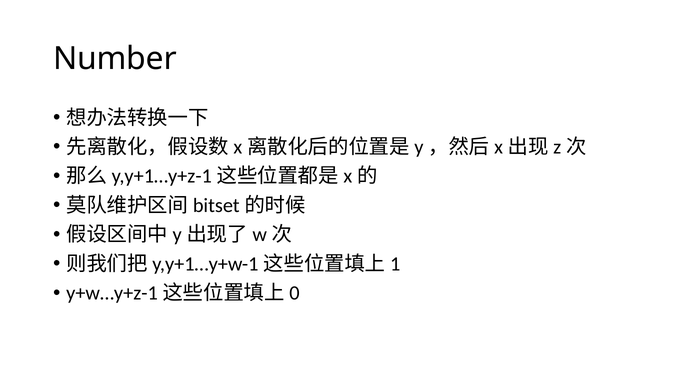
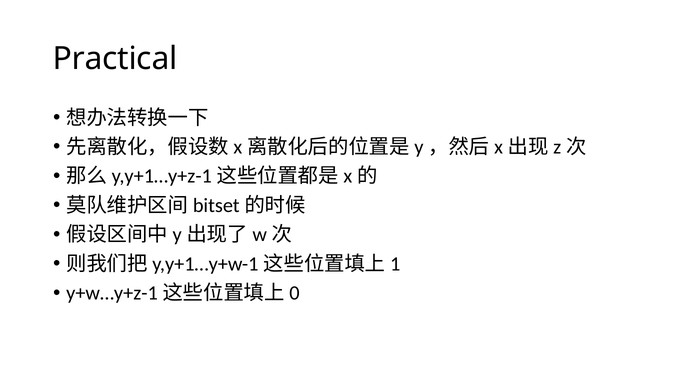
Number: Number -> Practical (115, 59)
